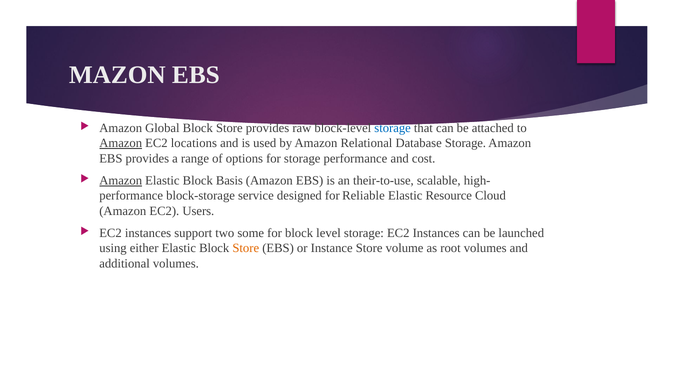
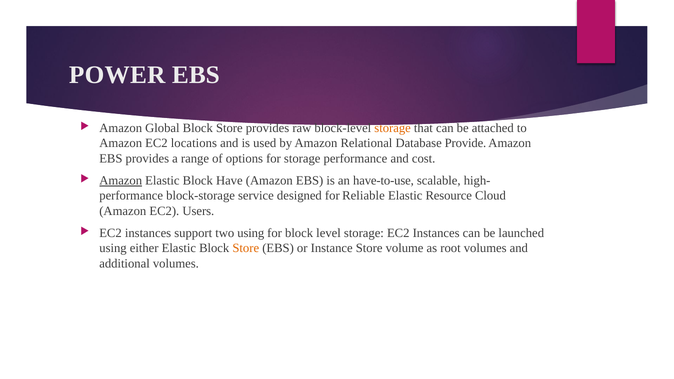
MAZON: MAZON -> POWER (117, 75)
storage colour: blue -> orange (393, 128)
Amazon underline: present -> none (121, 143)
Database Storage: Storage -> Provide (465, 143)
Basis: Basis -> Have (229, 181)
their-to-use: their-to-use -> have-to-use (383, 181)
two some: some -> using (251, 233)
